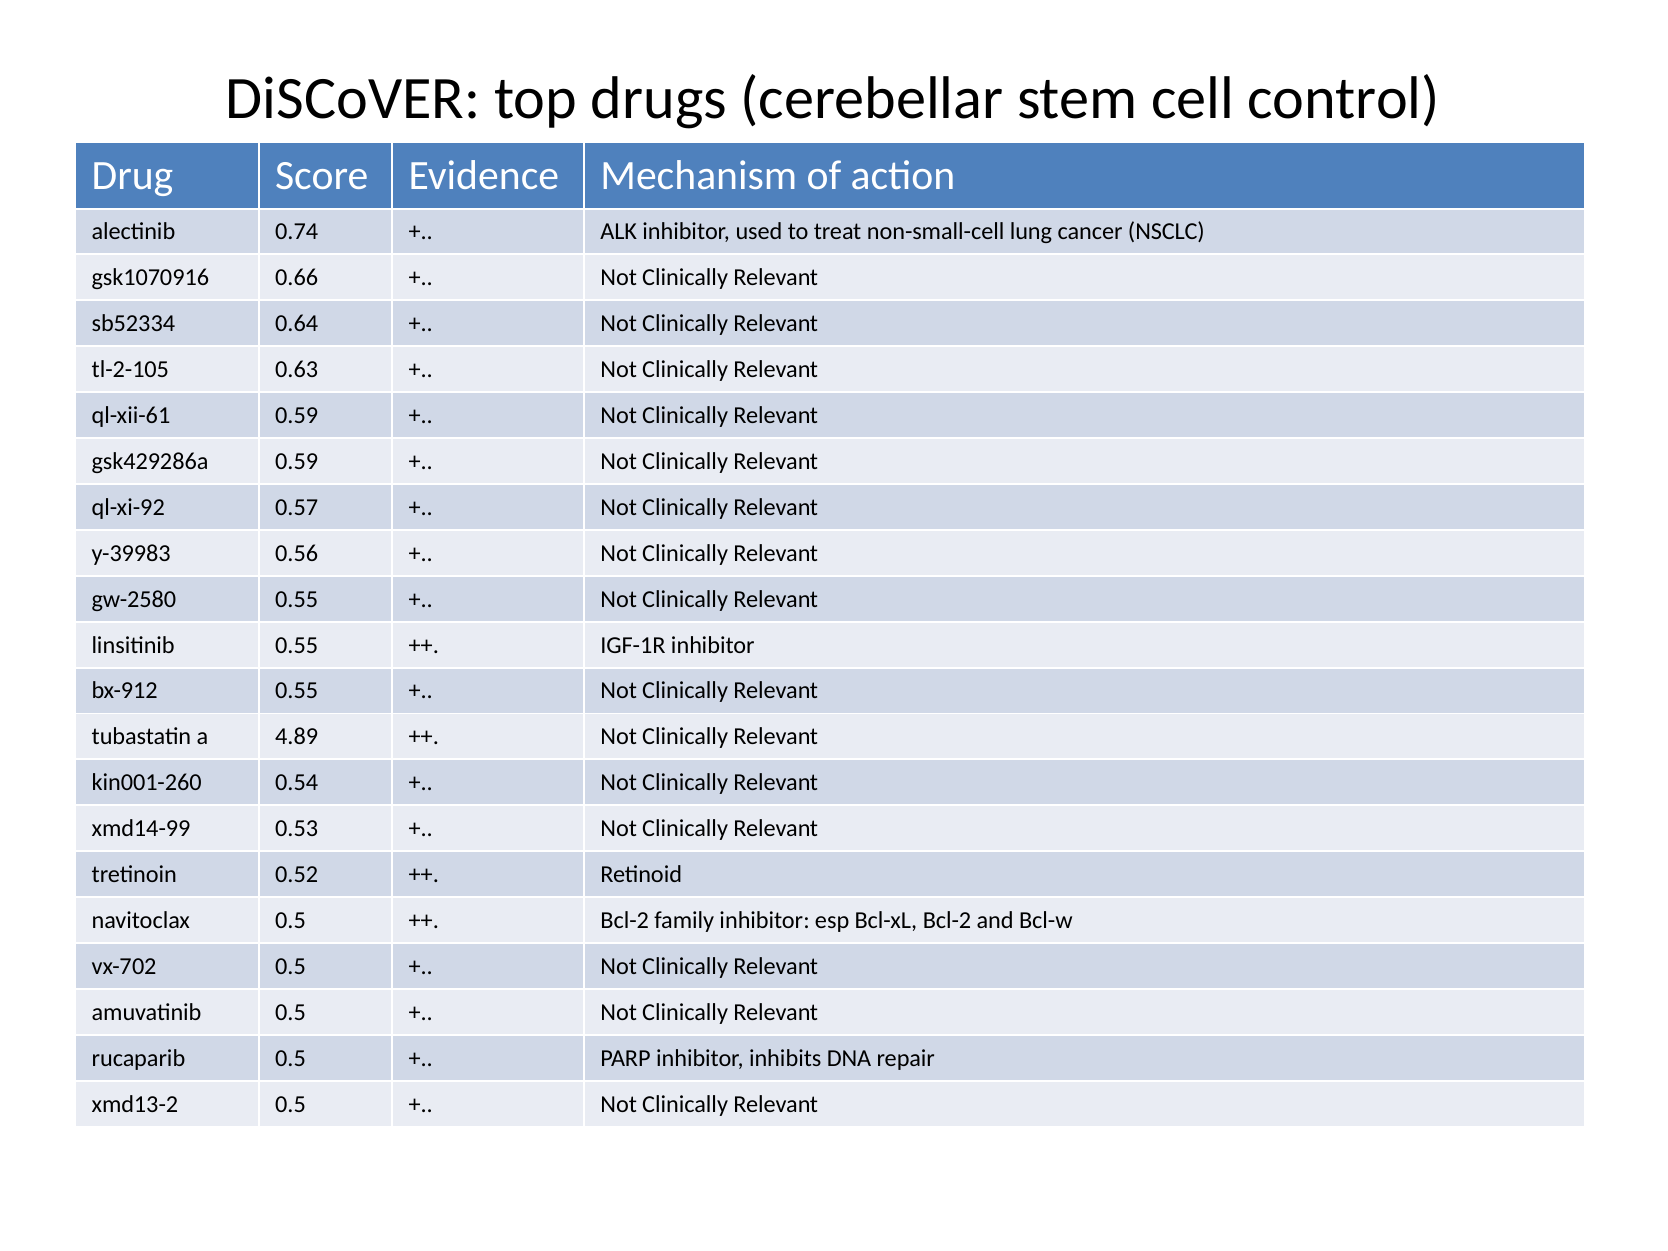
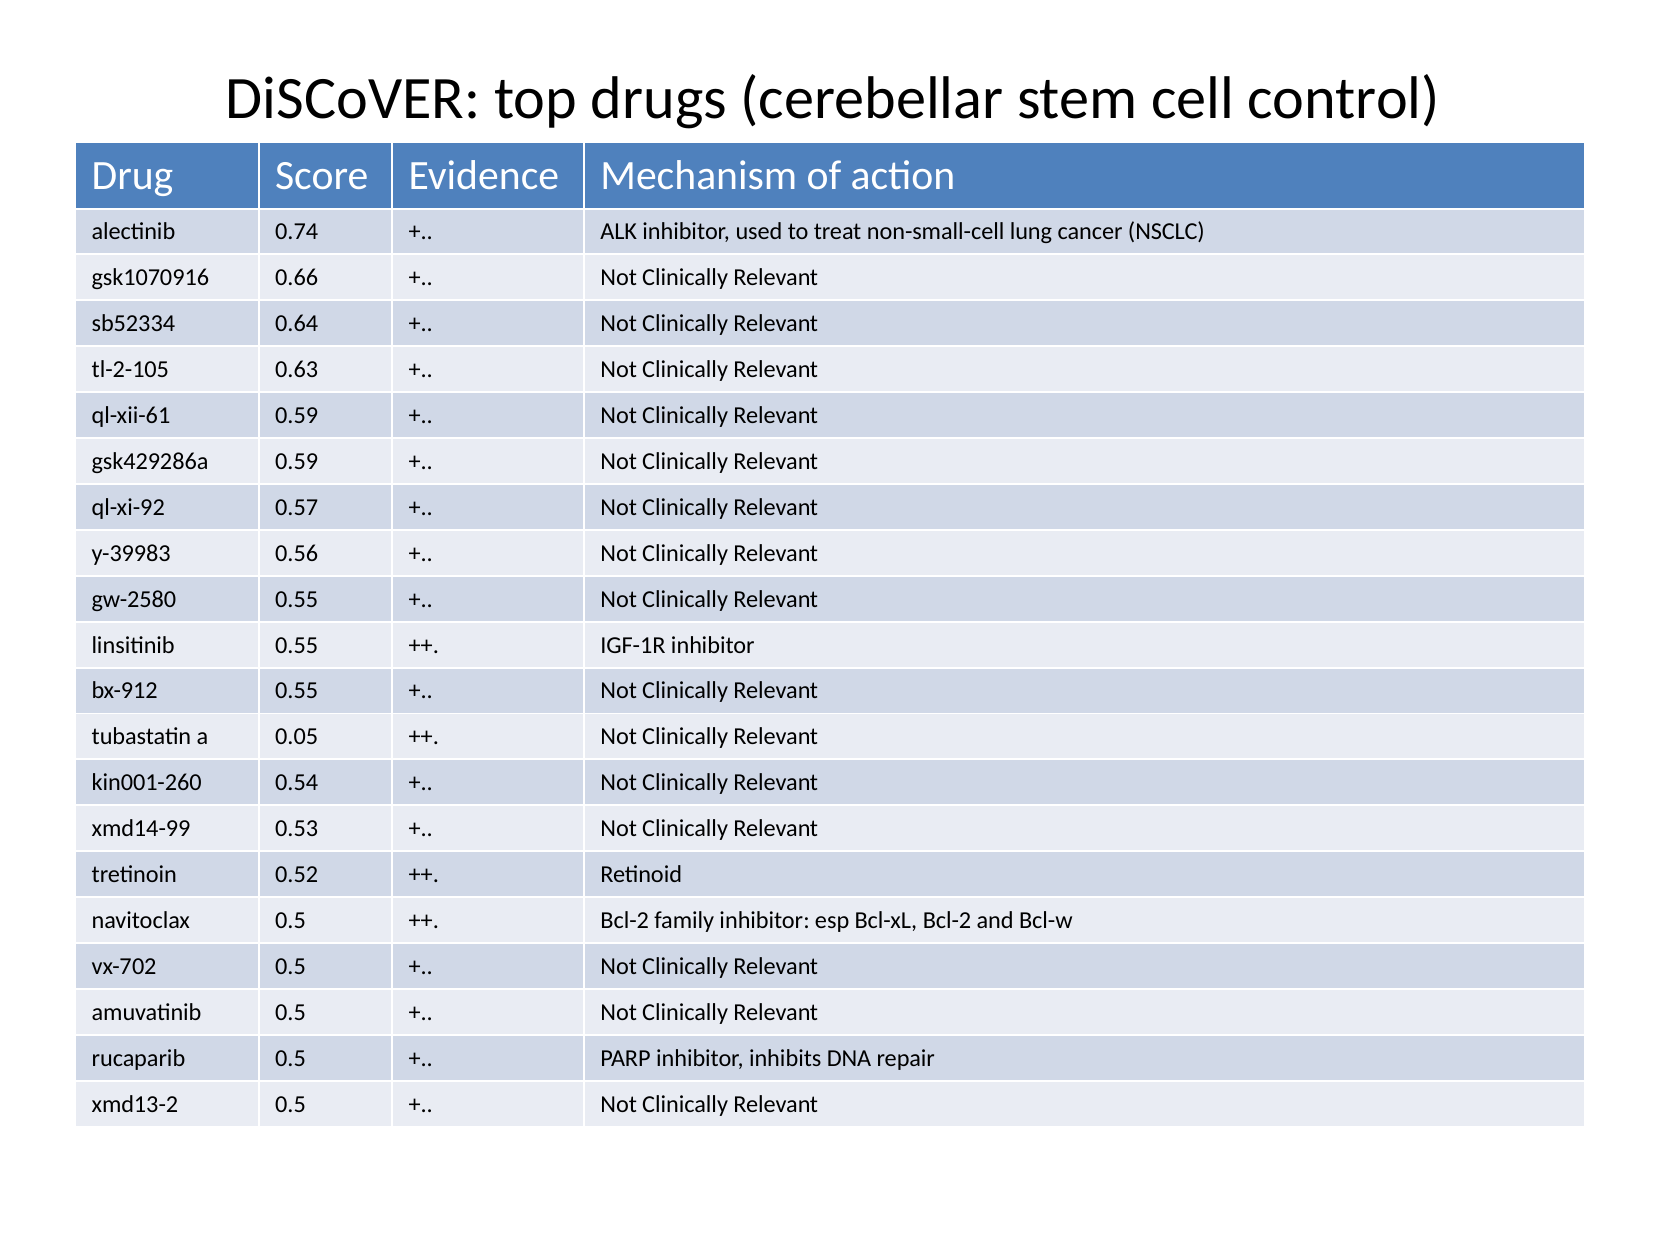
4.89: 4.89 -> 0.05 (297, 737)
